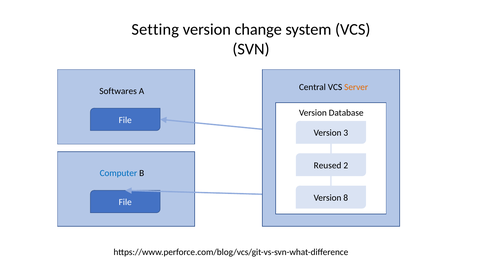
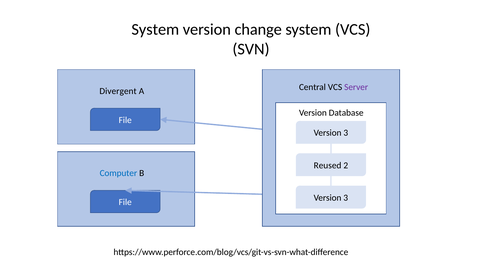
Setting: Setting -> System (155, 30)
Server colour: orange -> purple (356, 87)
Softwares: Softwares -> Divergent (118, 91)
8: 8 -> 3 (346, 198)
